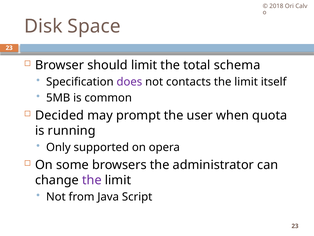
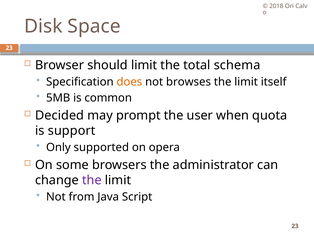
does colour: purple -> orange (129, 82)
contacts: contacts -> browses (188, 82)
running: running -> support (72, 130)
